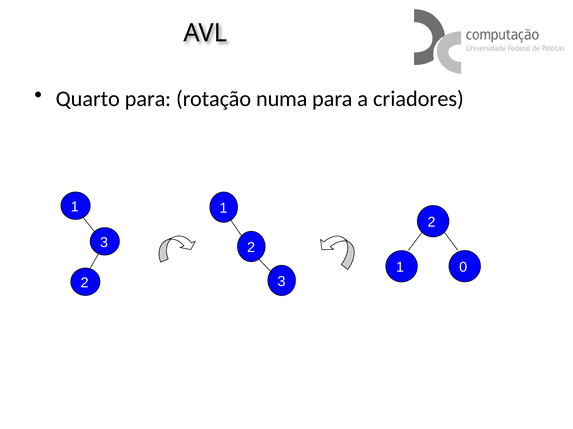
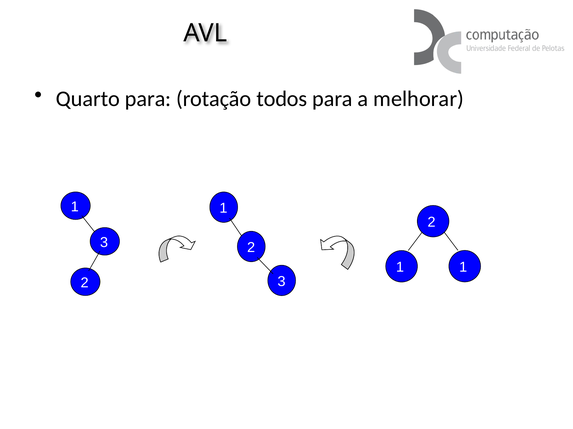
numa: numa -> todos (282, 99)
criadores: criadores -> melhorar (419, 99)
1 0: 0 -> 1 (463, 268)
